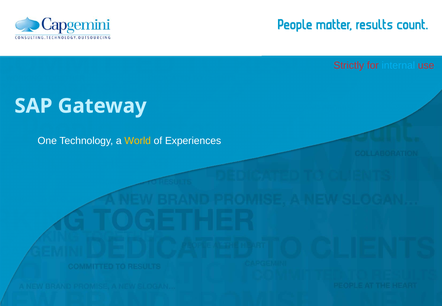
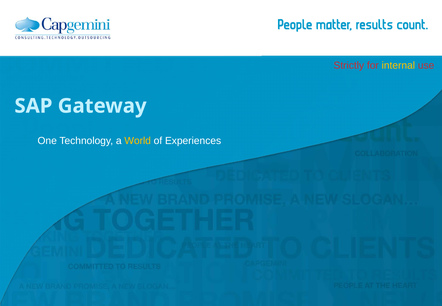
internal colour: light blue -> yellow (398, 65)
